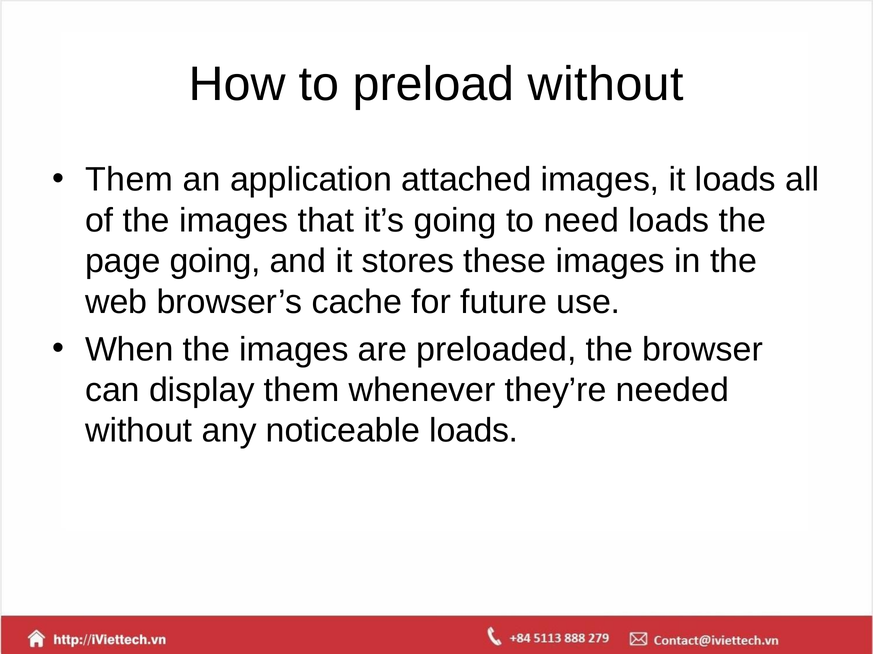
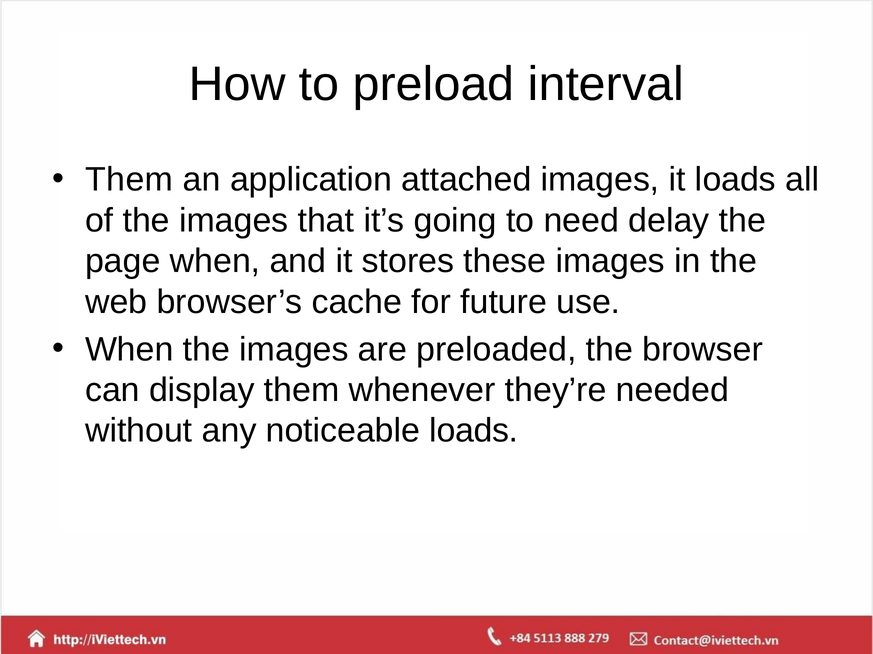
preload without: without -> interval (606, 84)
need loads: loads -> delay (669, 221)
page going: going -> when (215, 261)
